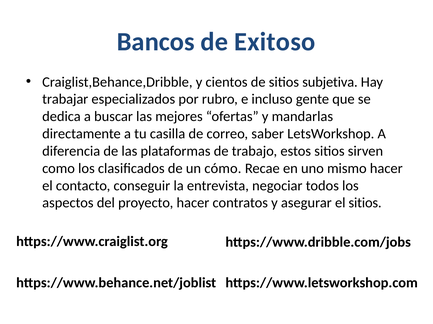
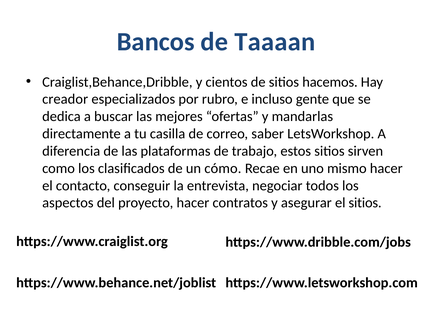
Exitoso: Exitoso -> Taaaan (275, 42)
subjetiva: subjetiva -> hacemos (330, 82)
trabajar: trabajar -> creador (65, 99)
